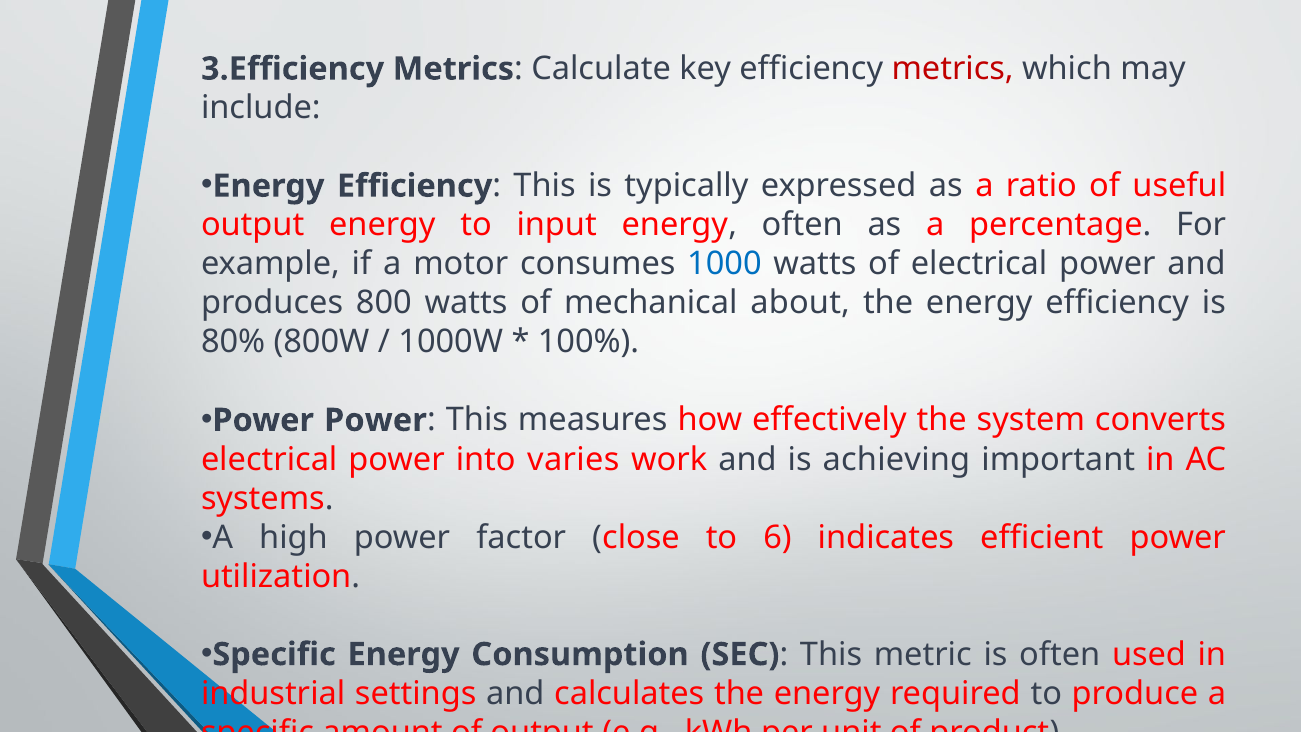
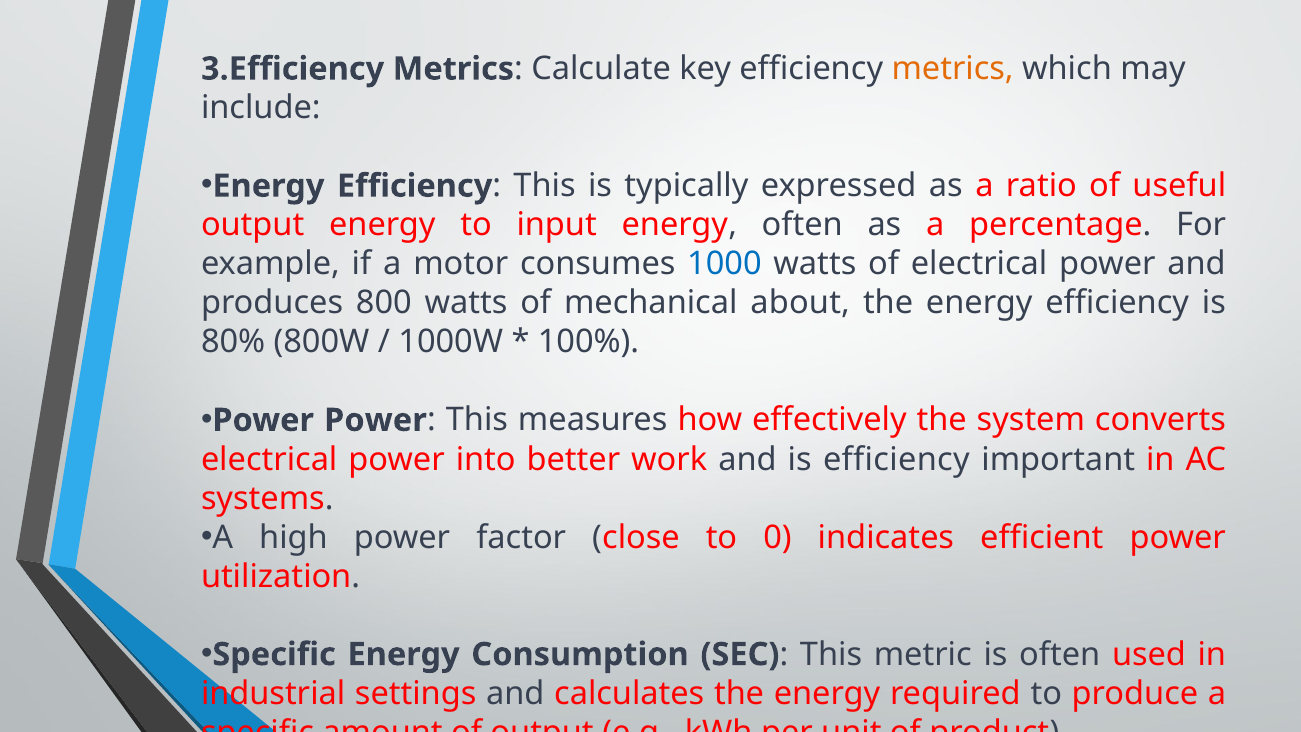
metrics colour: red -> orange (953, 69)
varies: varies -> better (573, 459)
is achieving: achieving -> efficiency (896, 459)
6: 6 -> 0 (777, 537)
